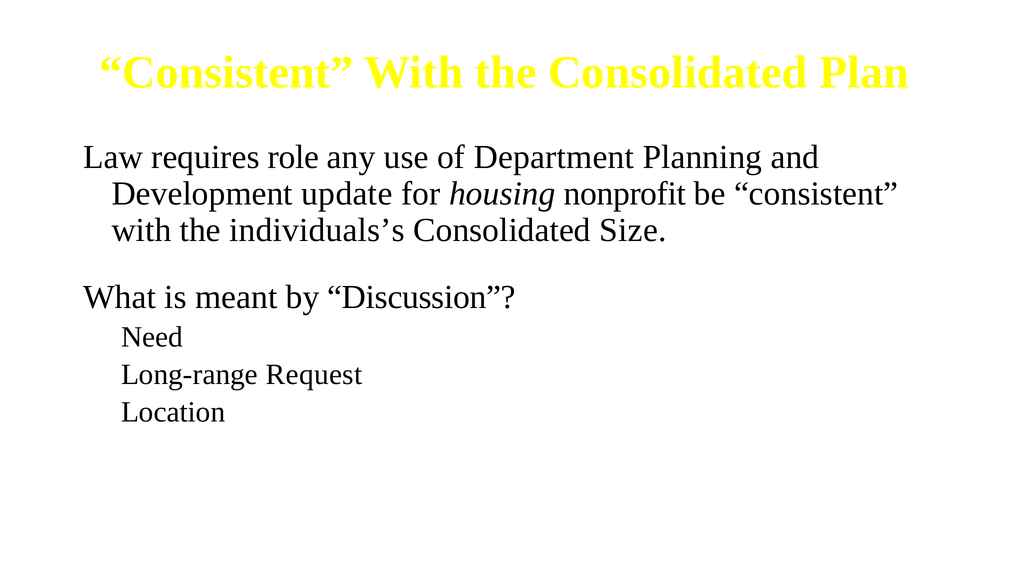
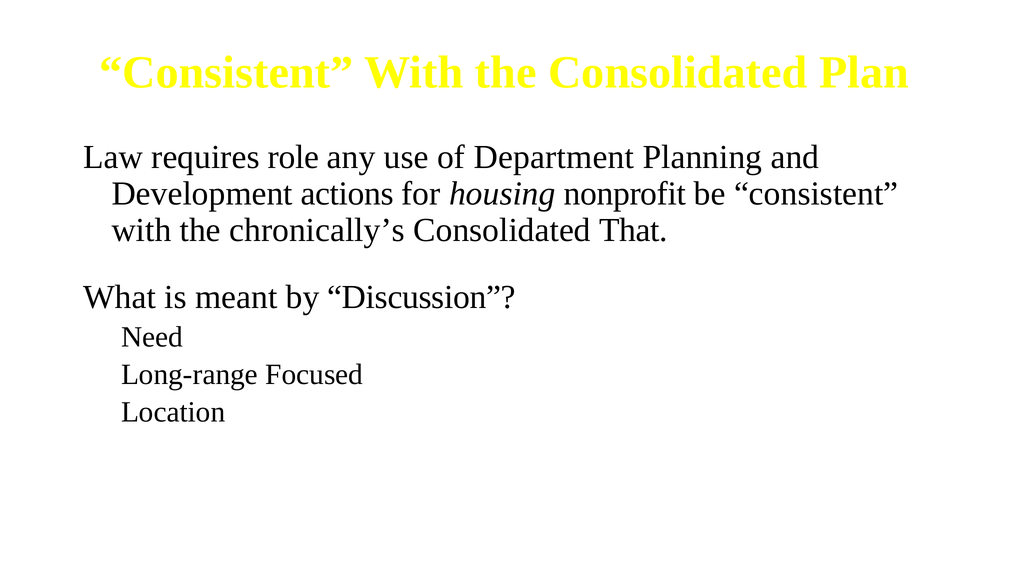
update: update -> actions (347, 194)
individuals’s: individuals’s -> chronically’s (317, 230)
Size: Size -> That (633, 230)
Request: Request -> Focused (314, 375)
